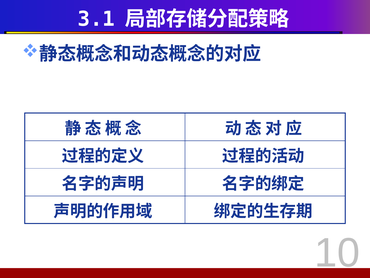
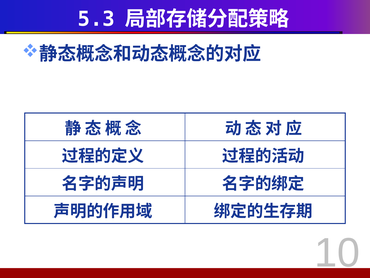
3.1: 3.1 -> 5.3 (96, 19)
